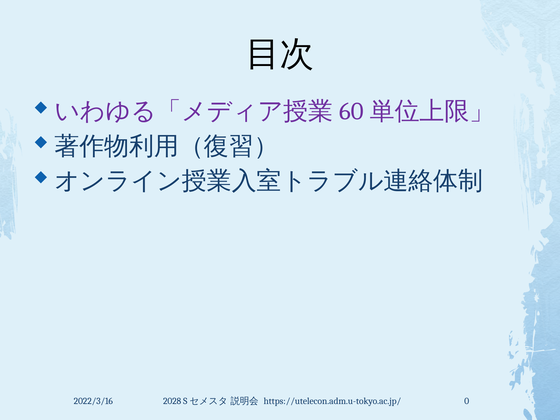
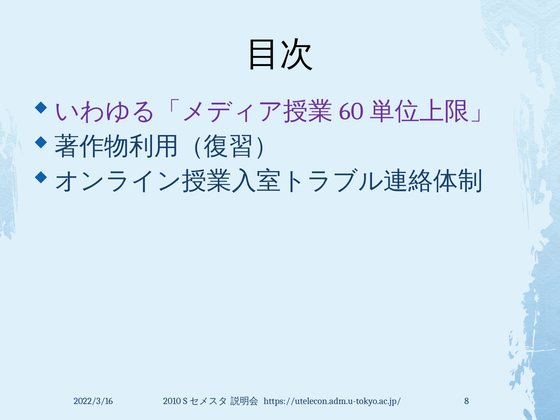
2028: 2028 -> 2010 (172, 401)
0: 0 -> 8 (467, 401)
